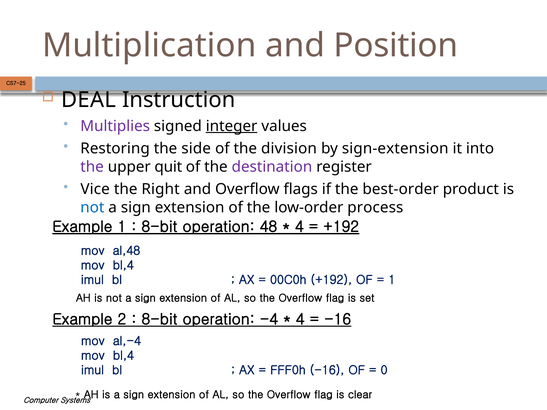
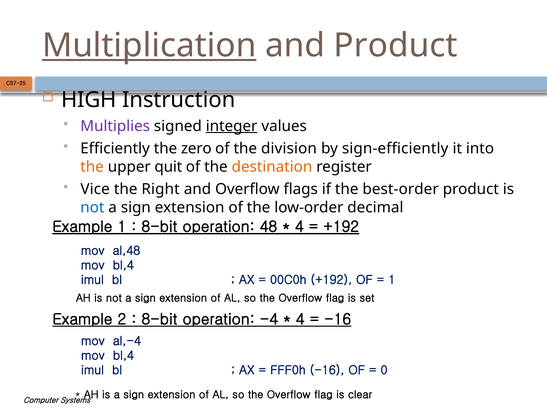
Multiplication underline: none -> present (149, 46)
and Position: Position -> Product (396, 46)
DEAL: DEAL -> HIGH (89, 100)
Restoring: Restoring -> Efficiently (115, 149)
side: side -> zero (196, 149)
sign-extension: sign-extension -> sign-efficiently (395, 149)
the colour: purple -> orange (92, 167)
destination colour: purple -> orange (272, 167)
process: process -> decimal (375, 207)
